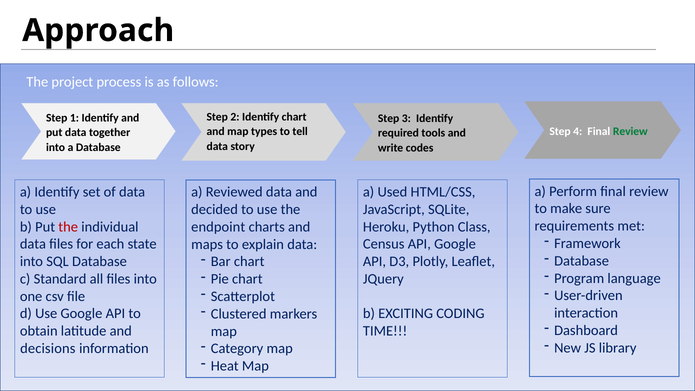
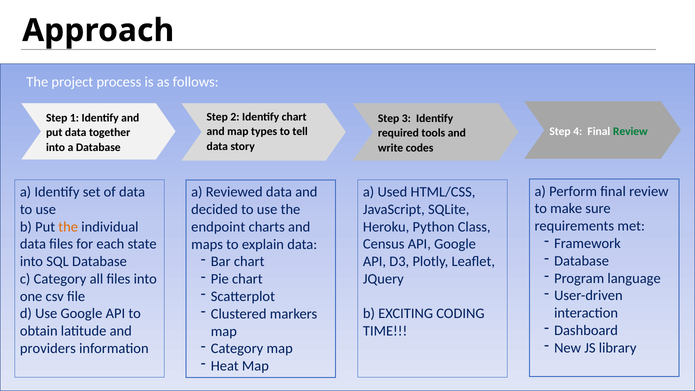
the colour: red -> orange (68, 227)
c Standard: Standard -> Category (60, 279)
decisions: decisions -> providers (48, 348)
